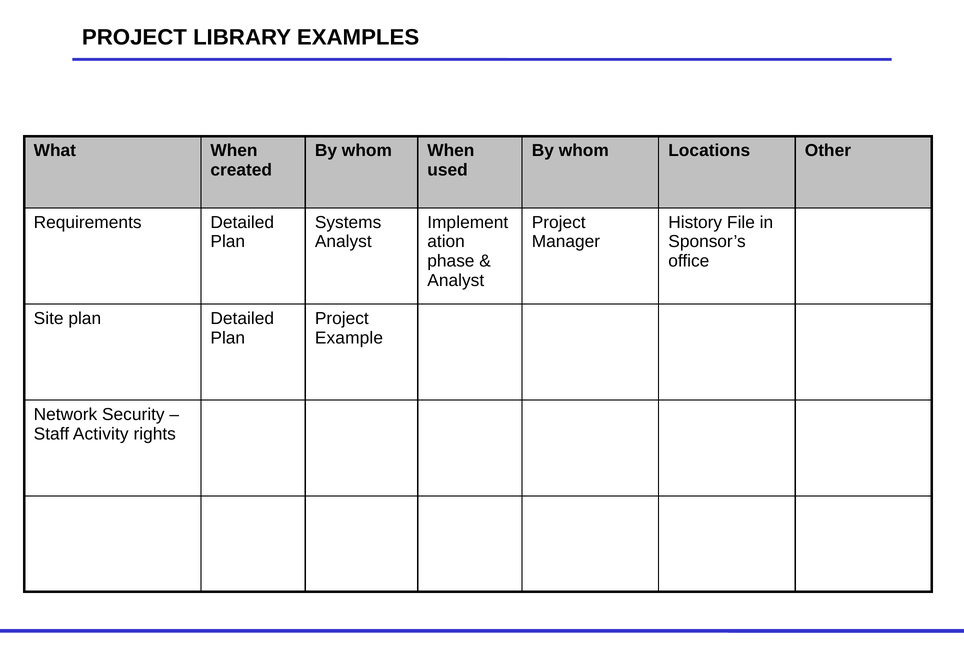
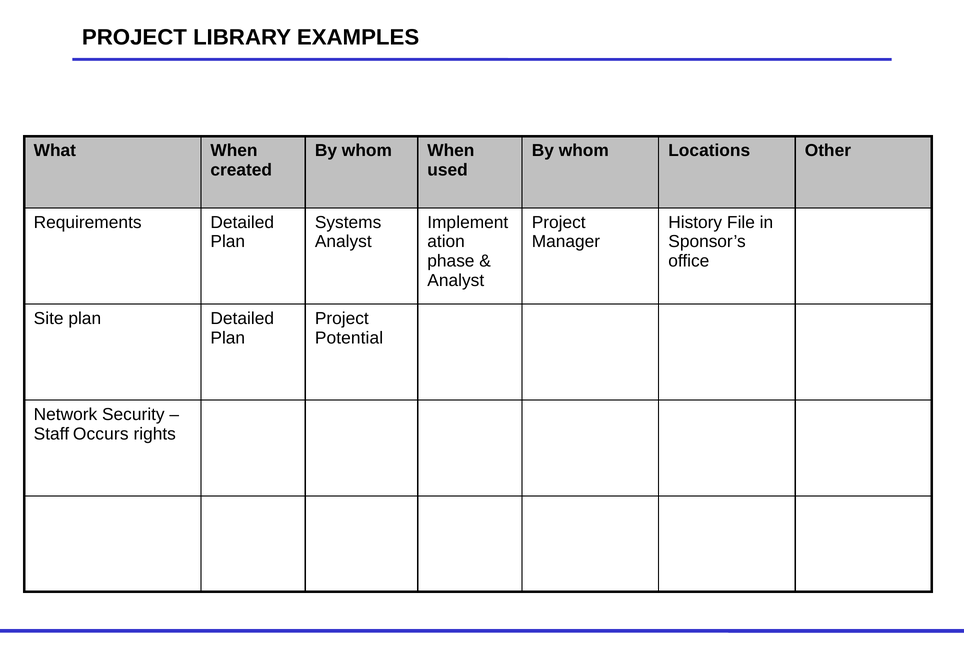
Example: Example -> Potential (349, 338)
Activity: Activity -> Occurs (101, 434)
